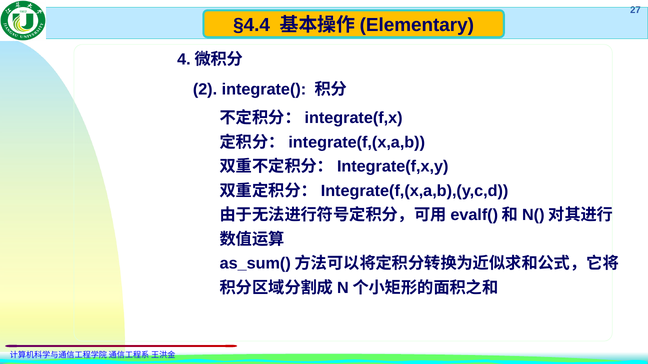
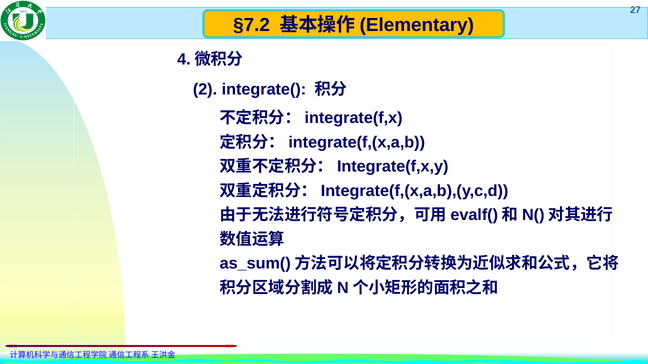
§4.4: §4.4 -> §7.2 (252, 25)
